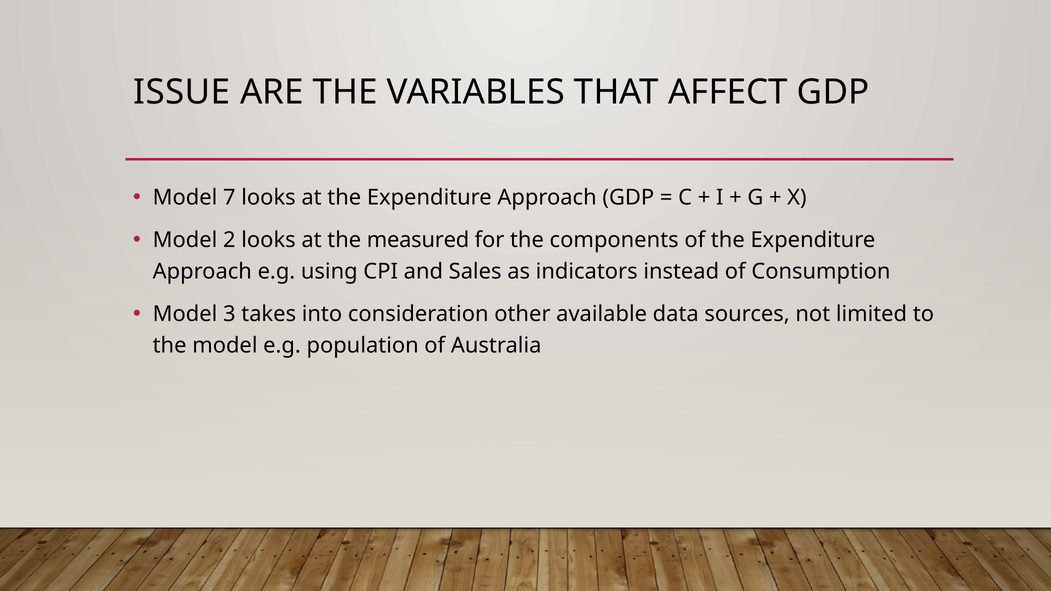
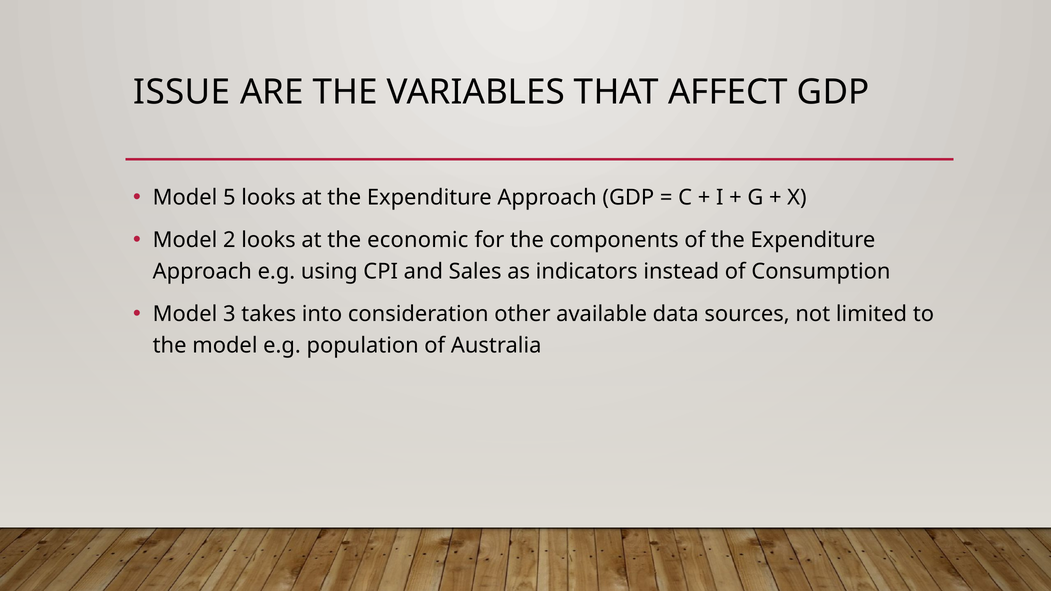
7: 7 -> 5 (229, 198)
measured: measured -> economic (418, 240)
